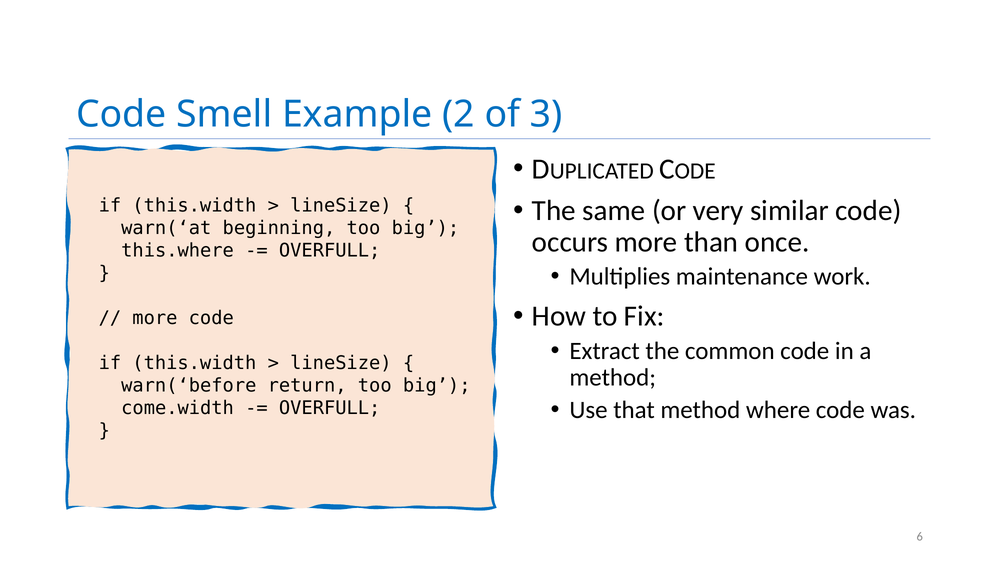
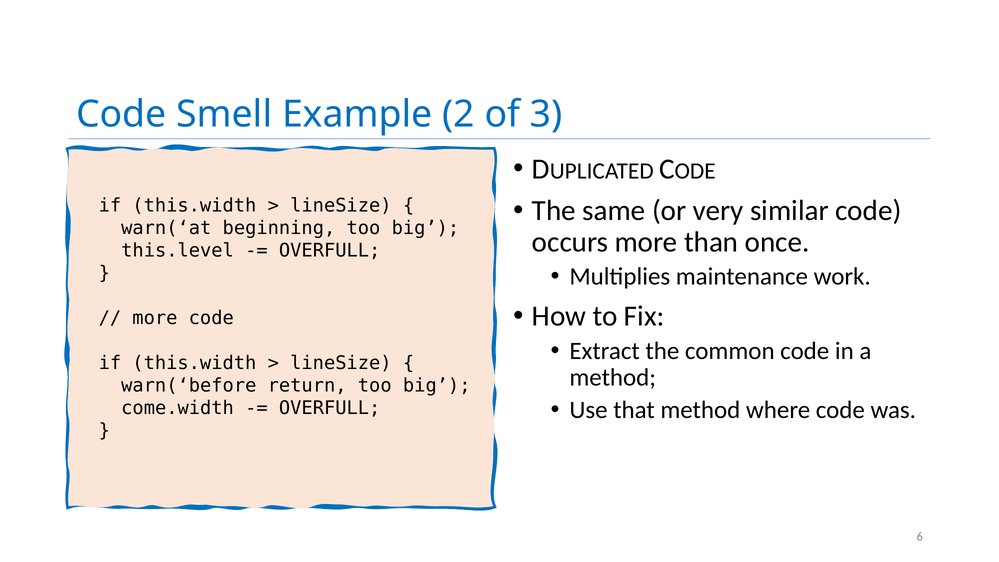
this.where: this.where -> this.level (178, 250)
